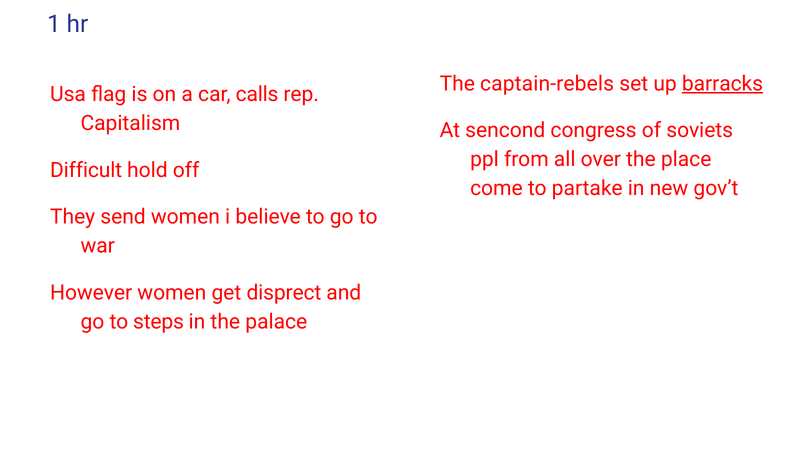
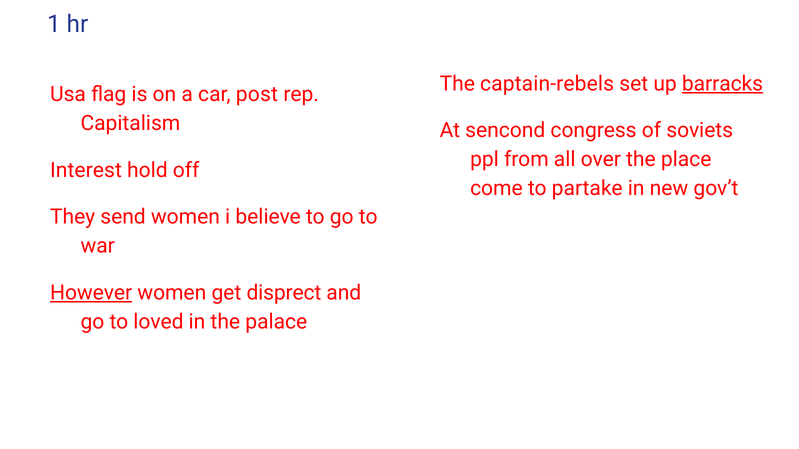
calls: calls -> post (257, 94)
Difficult: Difficult -> Interest (86, 170)
However underline: none -> present (91, 293)
steps: steps -> loved (158, 322)
